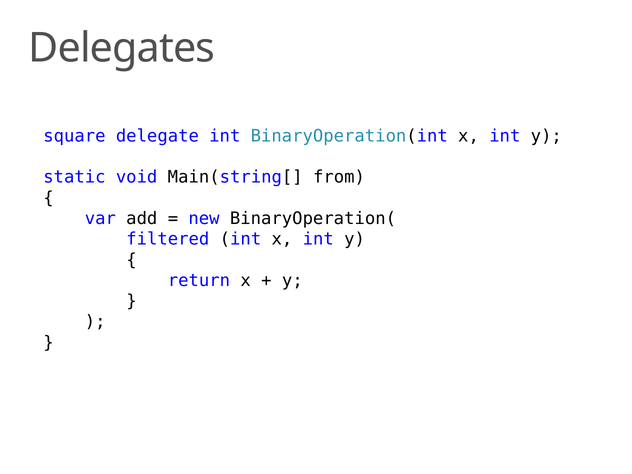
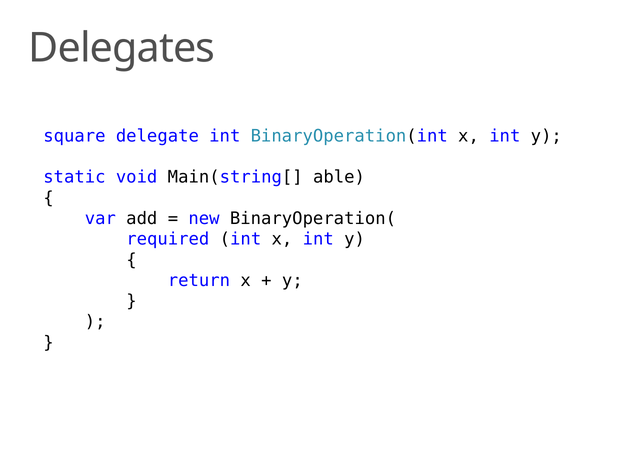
from: from -> able (339, 177)
filtered: filtered -> required (168, 239)
